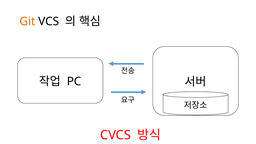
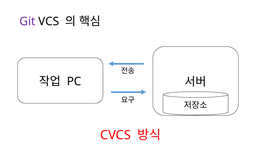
Git colour: orange -> purple (27, 22)
